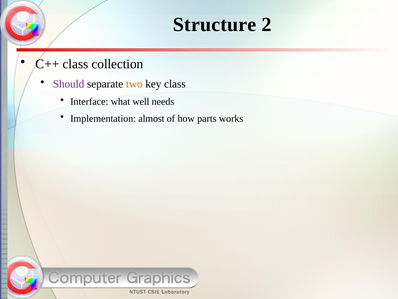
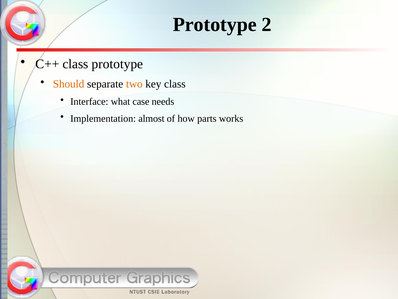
Structure: Structure -> Prototype (215, 25)
class collection: collection -> prototype (117, 64)
Should colour: purple -> orange (69, 84)
well: well -> case (141, 101)
